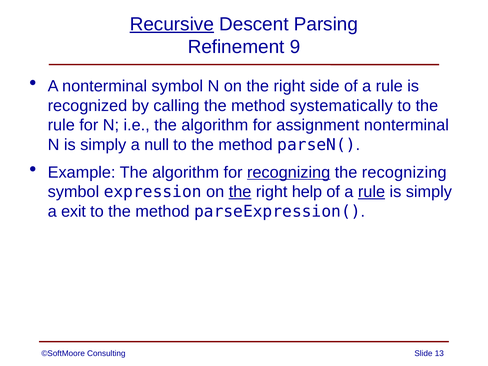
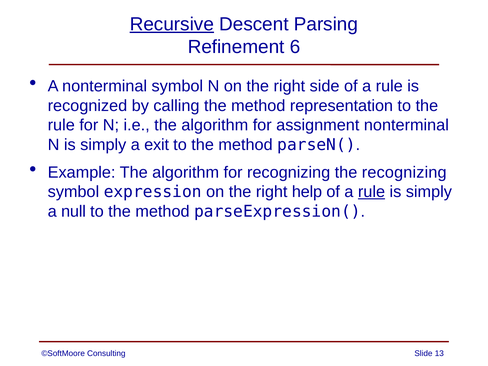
9: 9 -> 6 (295, 47)
systematically: systematically -> representation (341, 106)
null: null -> exit (157, 145)
recognizing underline: present -> none (289, 172)
the underline: present -> none (240, 192)
exit: exit -> null (74, 211)
